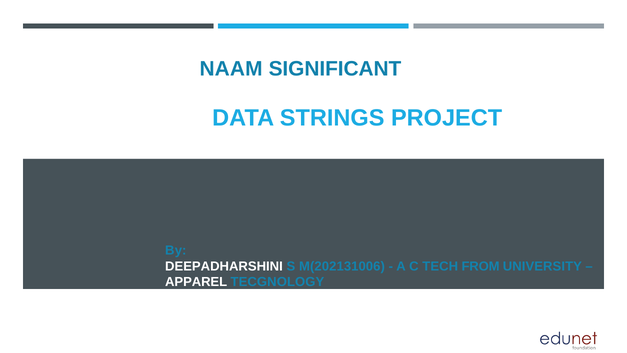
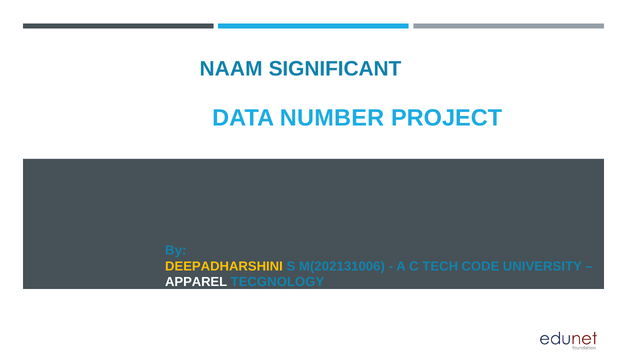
STRINGS: STRINGS -> NUMBER (332, 118)
DEEPADHARSHINI colour: white -> yellow (224, 266)
FROM: FROM -> CODE (480, 266)
